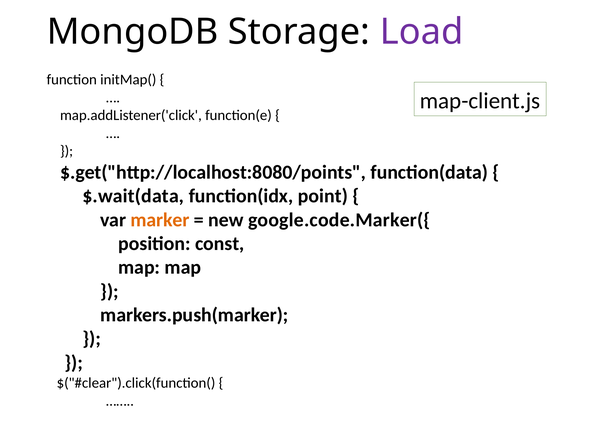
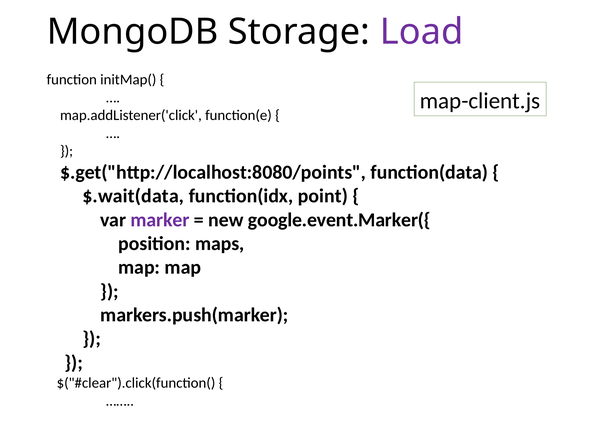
marker colour: orange -> purple (160, 220)
google.code.Marker({: google.code.Marker({ -> google.event.Marker({ (339, 220)
const: const -> maps (220, 243)
